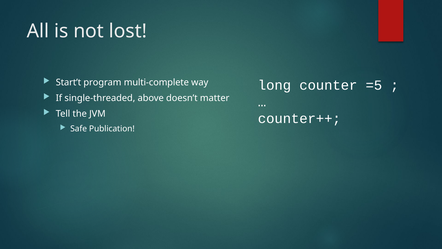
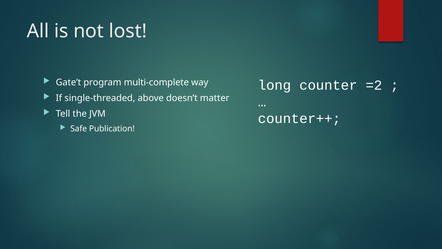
Start’t: Start’t -> Gate’t (68, 82)
=5: =5 -> =2 (374, 85)
